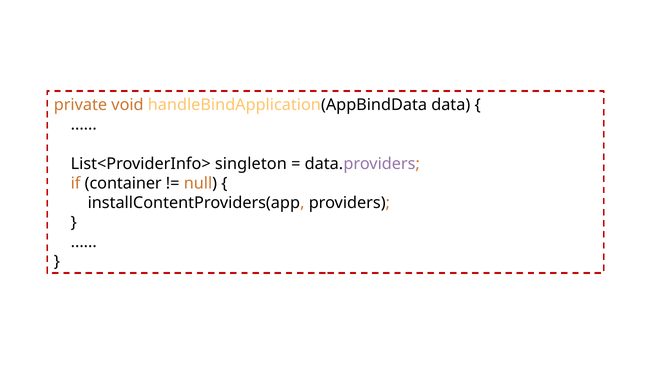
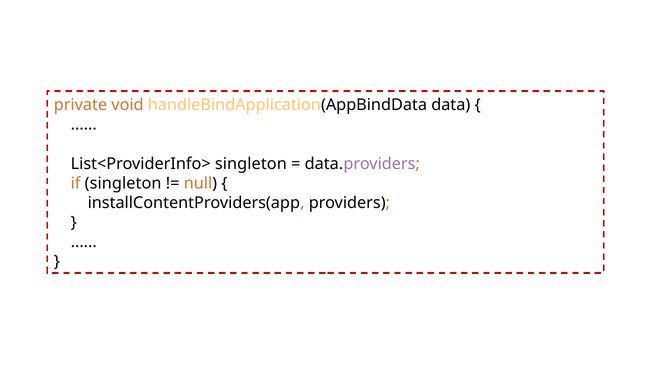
if container: container -> singleton (123, 183)
